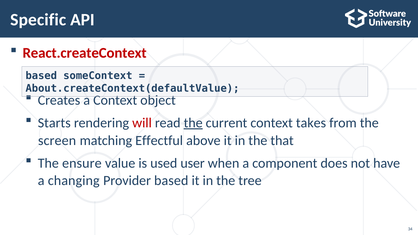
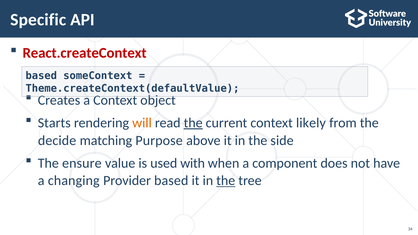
About.createContext(defaultValue: About.createContext(defaultValue -> Theme.createContext(defaultValue (132, 88)
will colour: red -> orange (142, 123)
takes: takes -> likely (311, 123)
screen: screen -> decide (57, 140)
Effectful: Effectful -> Purpose (159, 140)
that: that -> side (282, 140)
user: user -> with (193, 163)
the underline: none -> present (226, 181)
